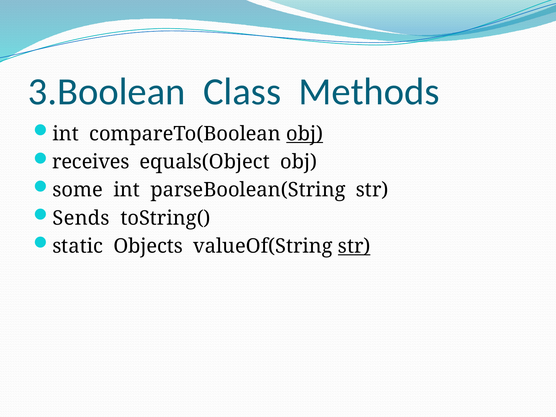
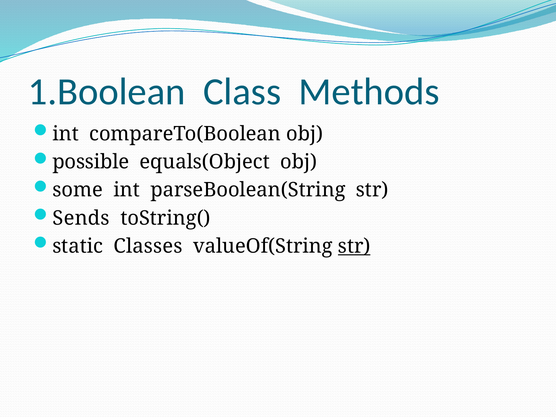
3.Boolean: 3.Boolean -> 1.Boolean (107, 92)
obj underline: present -> none (305, 134)
receives: receives -> possible (91, 162)
Objects: Objects -> Classes (148, 246)
